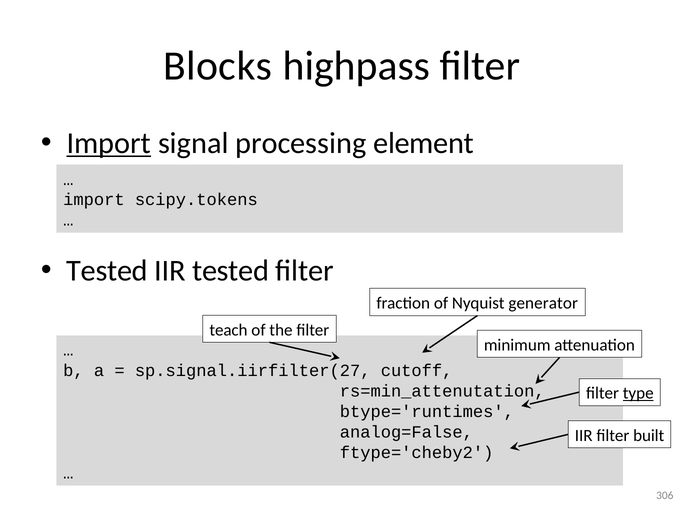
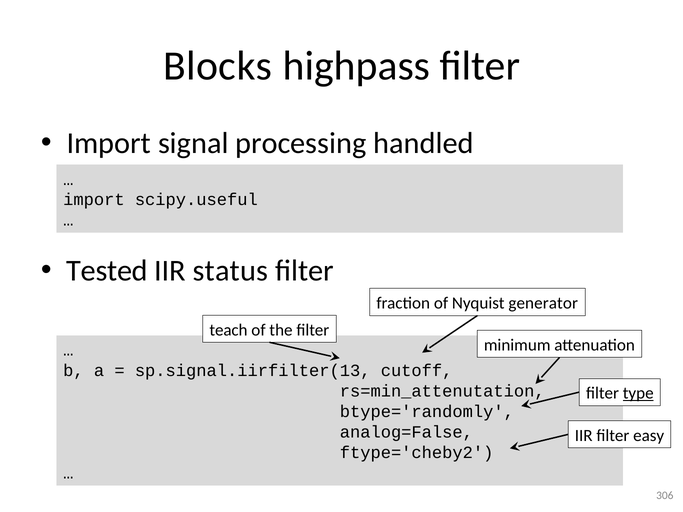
Import underline: present -> none (109, 143)
element: element -> handled (423, 143)
scipy.tokens: scipy.tokens -> scipy.useful (196, 200)
IIR tested: tested -> status (230, 271)
sp.signal.iirfilter(27: sp.signal.iirfilter(27 -> sp.signal.iirfilter(13 (253, 371)
btype='runtimes: btype='runtimes -> btype='randomly (427, 412)
built: built -> easy (649, 436)
